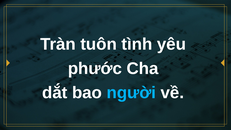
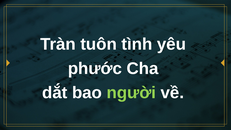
người colour: light blue -> light green (131, 93)
